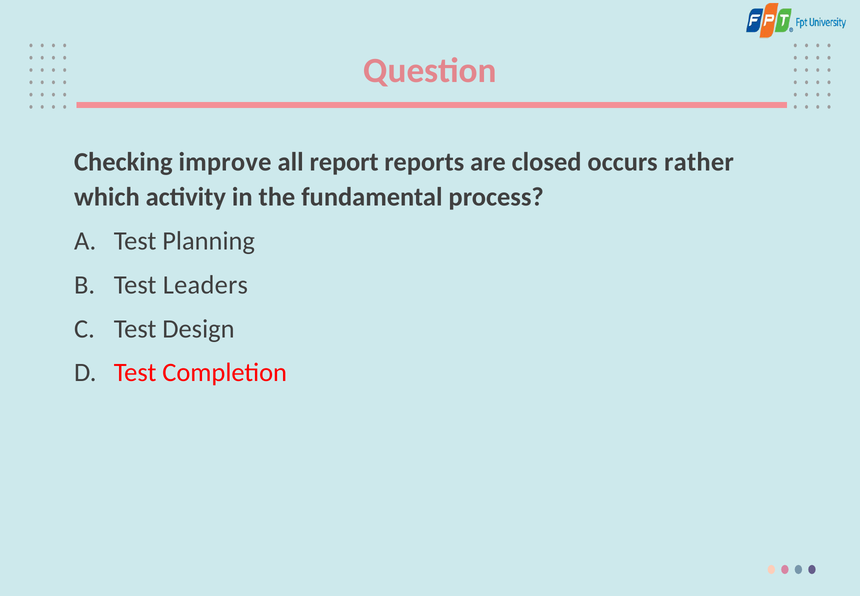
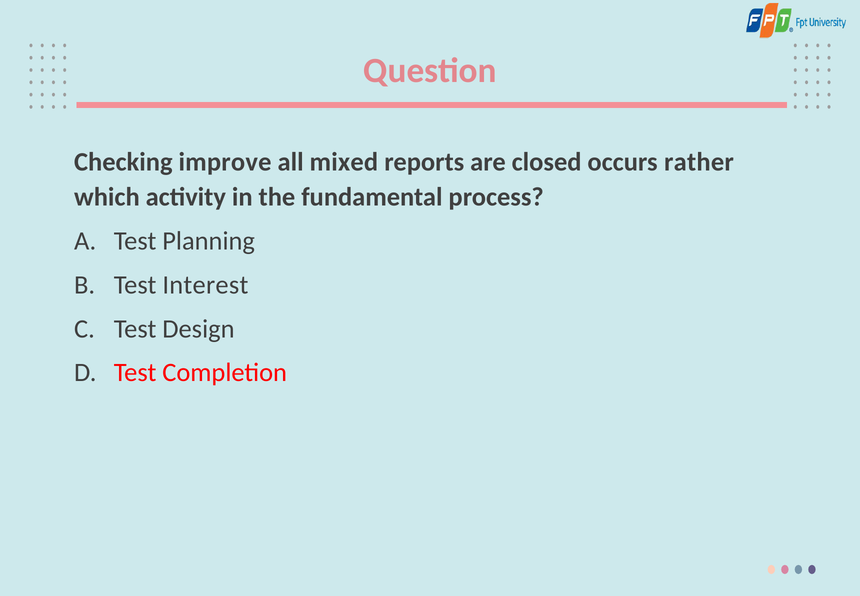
report: report -> mixed (344, 162)
Leaders: Leaders -> Interest (205, 285)
